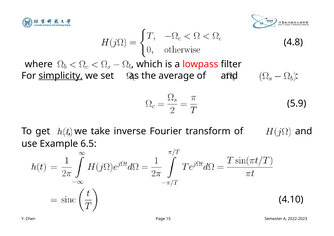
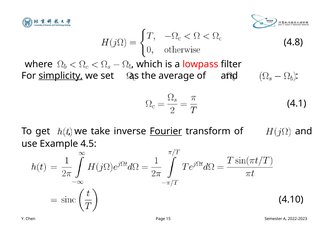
5.9: 5.9 -> 4.1 (297, 104)
Fourier underline: none -> present (166, 131)
6.5: 6.5 -> 4.5 (88, 144)
